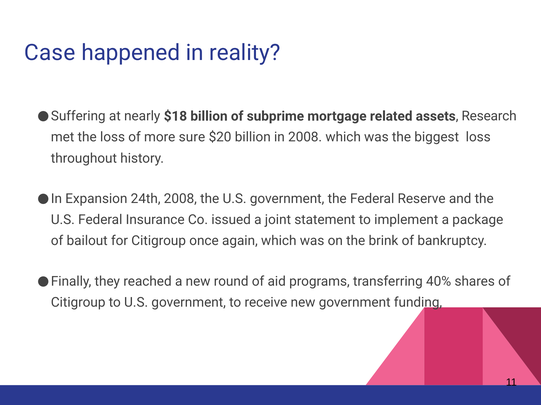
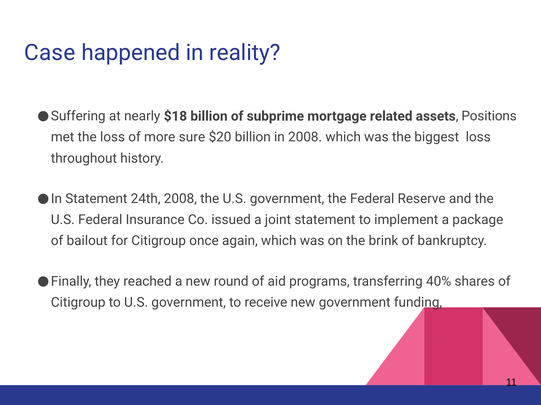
Research: Research -> Positions (489, 116)
Expansion: Expansion -> Statement (96, 199)
